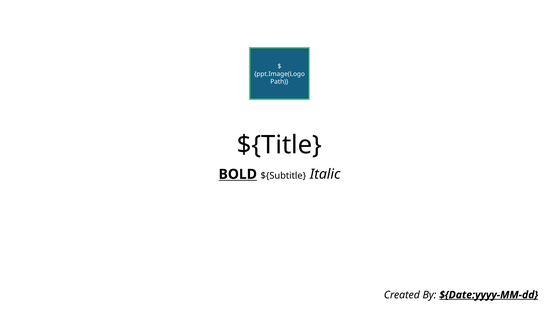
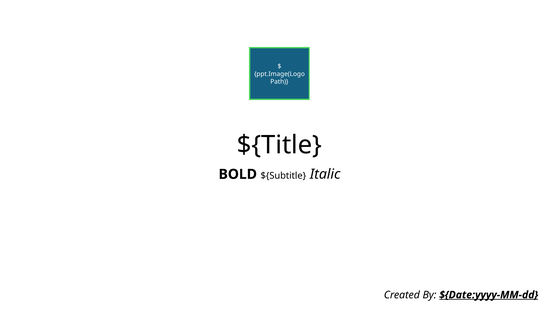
BOLD underline: present -> none (238, 174)
